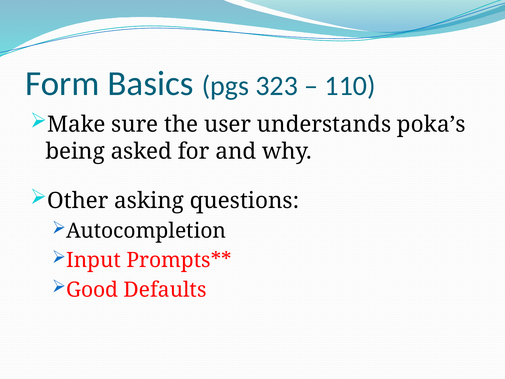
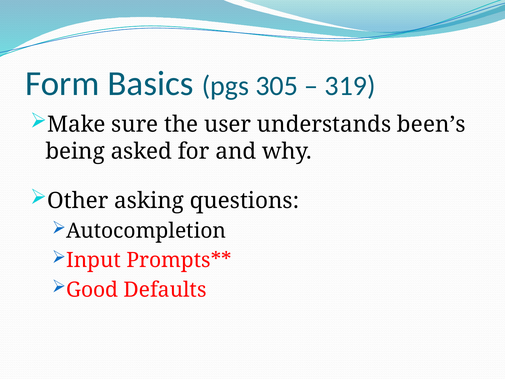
323: 323 -> 305 (277, 86)
110: 110 -> 319 (350, 86)
poka’s: poka’s -> been’s (431, 124)
